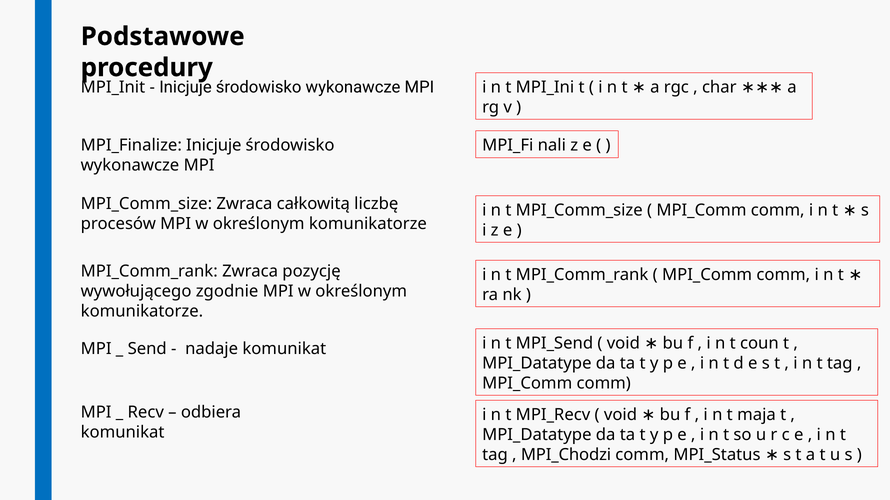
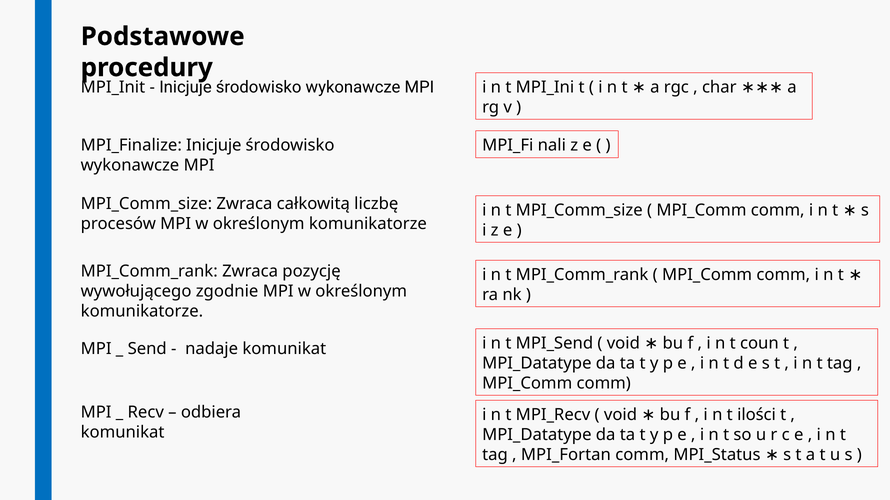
maja: maja -> ilości (757, 415)
MPI_Chodzi: MPI_Chodzi -> MPI_Fortan (566, 455)
